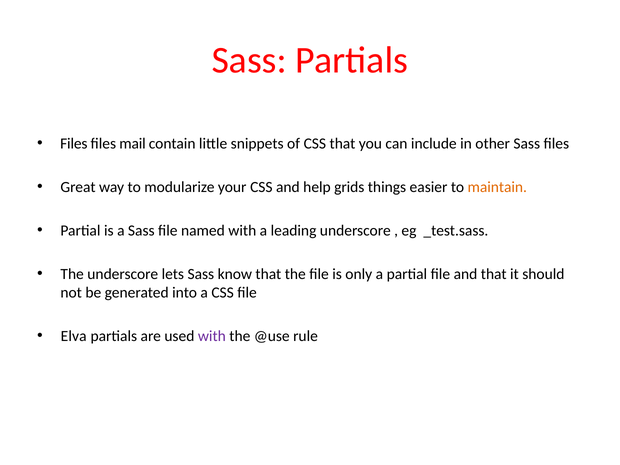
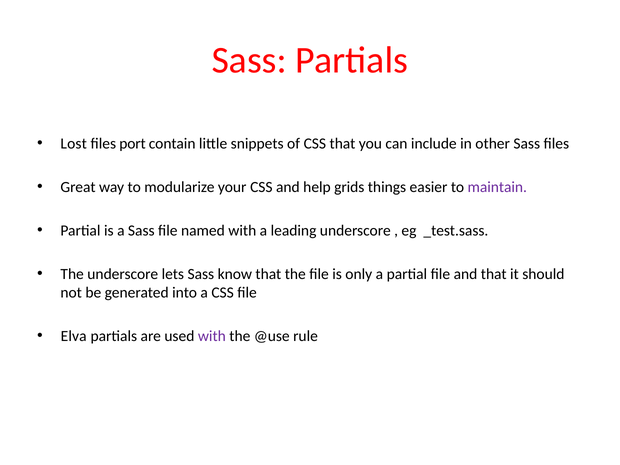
Files: Files -> Lost (74, 144)
mail: mail -> port (133, 144)
maintain colour: orange -> purple (497, 187)
